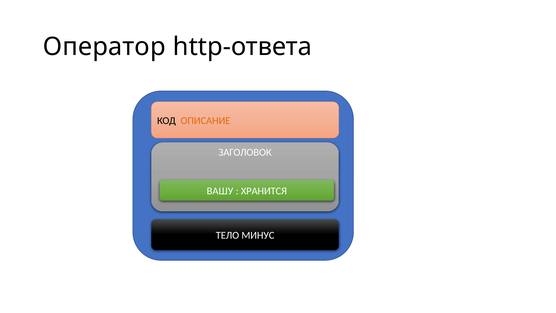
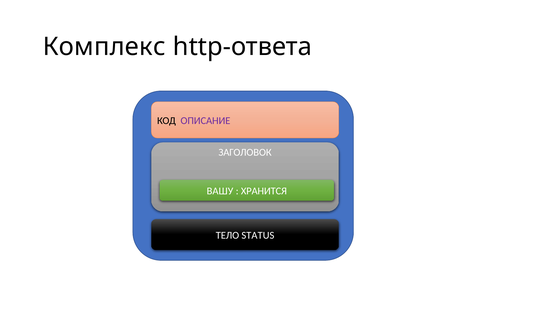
Оператор: Оператор -> Комплекс (104, 47)
ОПИСАНИЕ colour: orange -> purple (205, 120)
МИНУС: МИНУС -> STATUS (258, 235)
